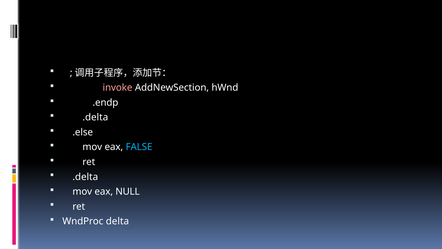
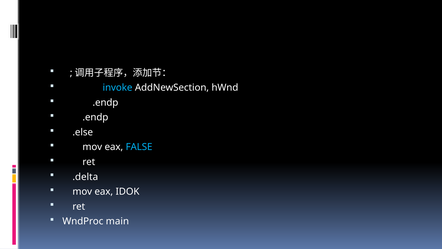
invoke colour: pink -> light blue (118, 88)
.delta: .delta -> .endp (95, 117)
NULL: NULL -> IDOK (128, 191)
delta: delta -> main (117, 221)
